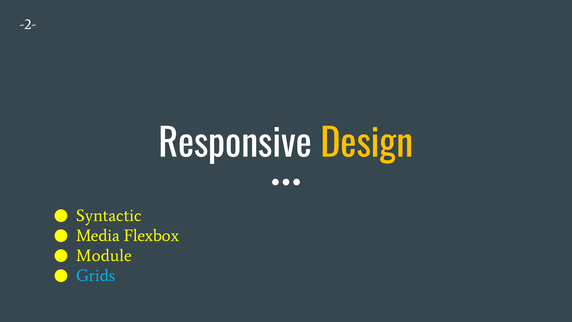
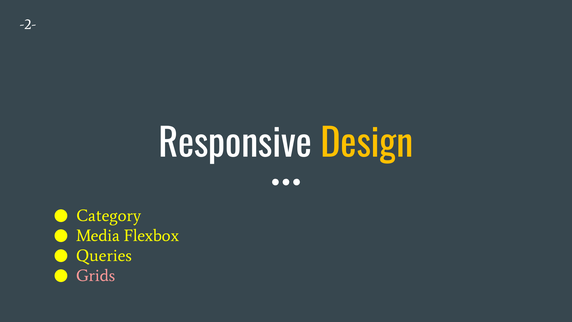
Syntactic: Syntactic -> Category (109, 216)
Module: Module -> Queries (104, 256)
Grids colour: light blue -> pink (96, 276)
